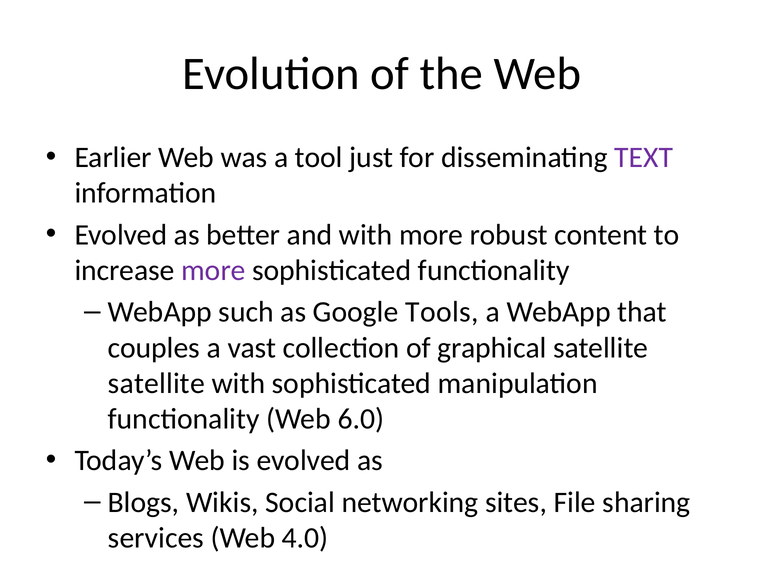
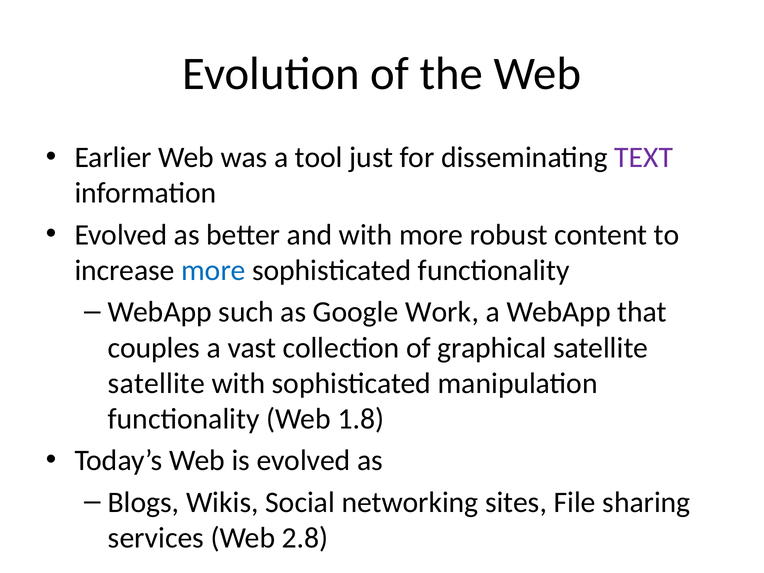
more colour: purple -> blue (213, 270)
Tools: Tools -> Work (442, 312)
6.0: 6.0 -> 1.8 (361, 419)
4.0: 4.0 -> 2.8 (305, 538)
